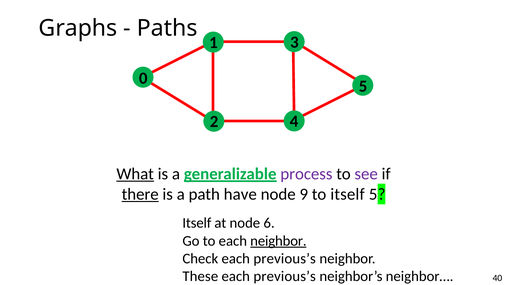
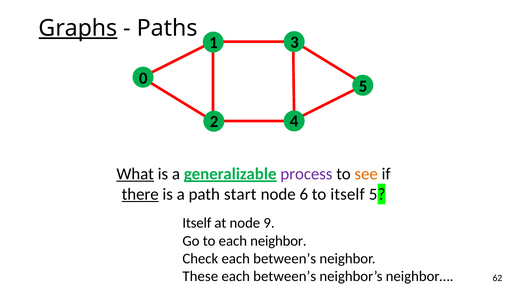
Graphs underline: none -> present (78, 28)
see colour: purple -> orange (366, 174)
have: have -> start (240, 194)
9: 9 -> 6 (304, 194)
6: 6 -> 9 (269, 223)
neighbor underline: present -> none (278, 240)
Check each previous’s: previous’s -> between’s (285, 258)
previous’s: previous’s -> between’s (285, 276)
40: 40 -> 62 (497, 278)
